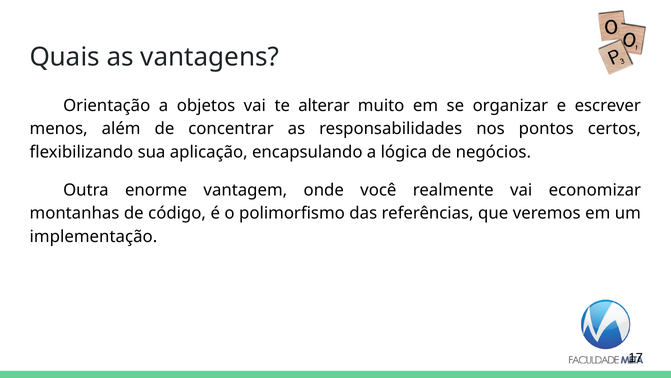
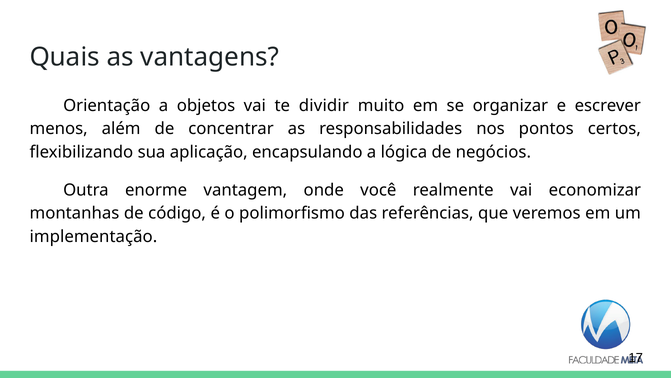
alterar: alterar -> dividir (324, 106)
